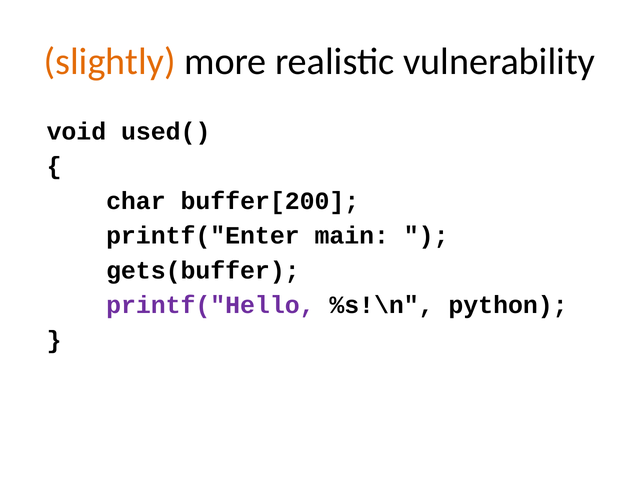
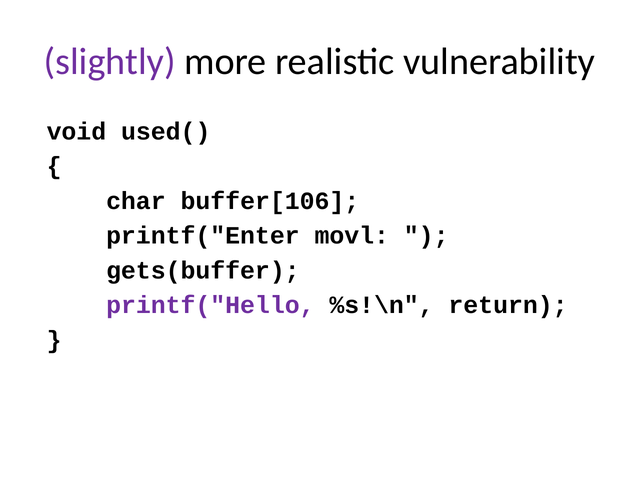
slightly colour: orange -> purple (110, 62)
buffer[200: buffer[200 -> buffer[106 (270, 201)
main: main -> movl (352, 236)
python: python -> return (508, 305)
